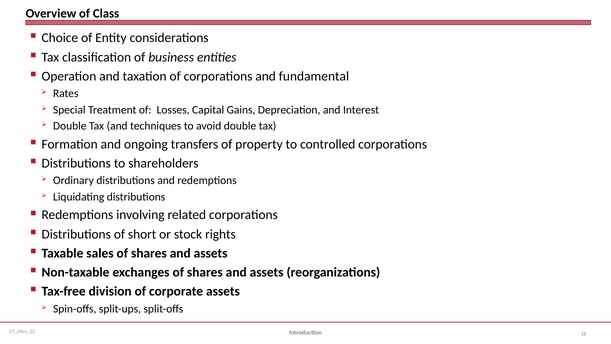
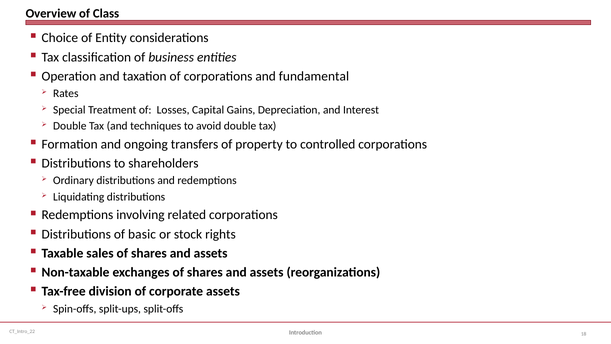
short: short -> basic (142, 234)
